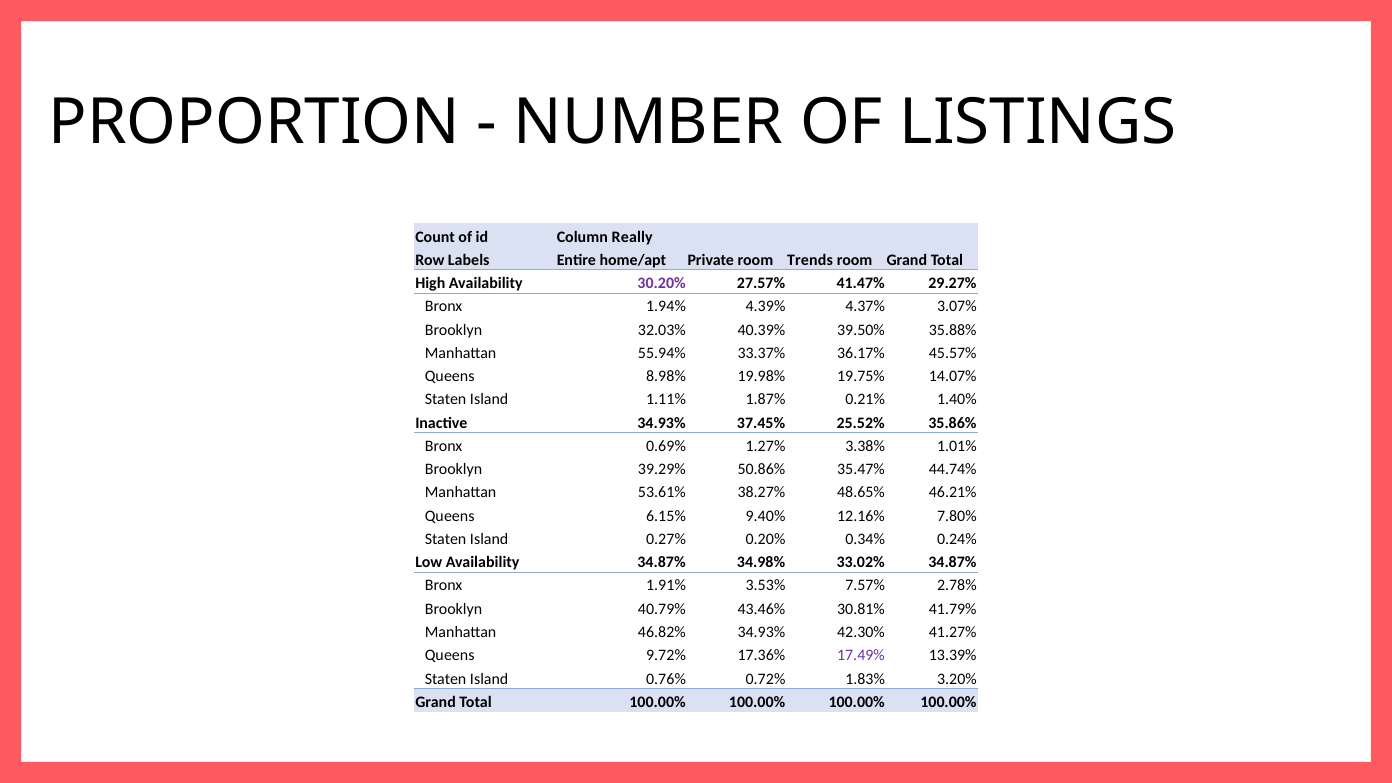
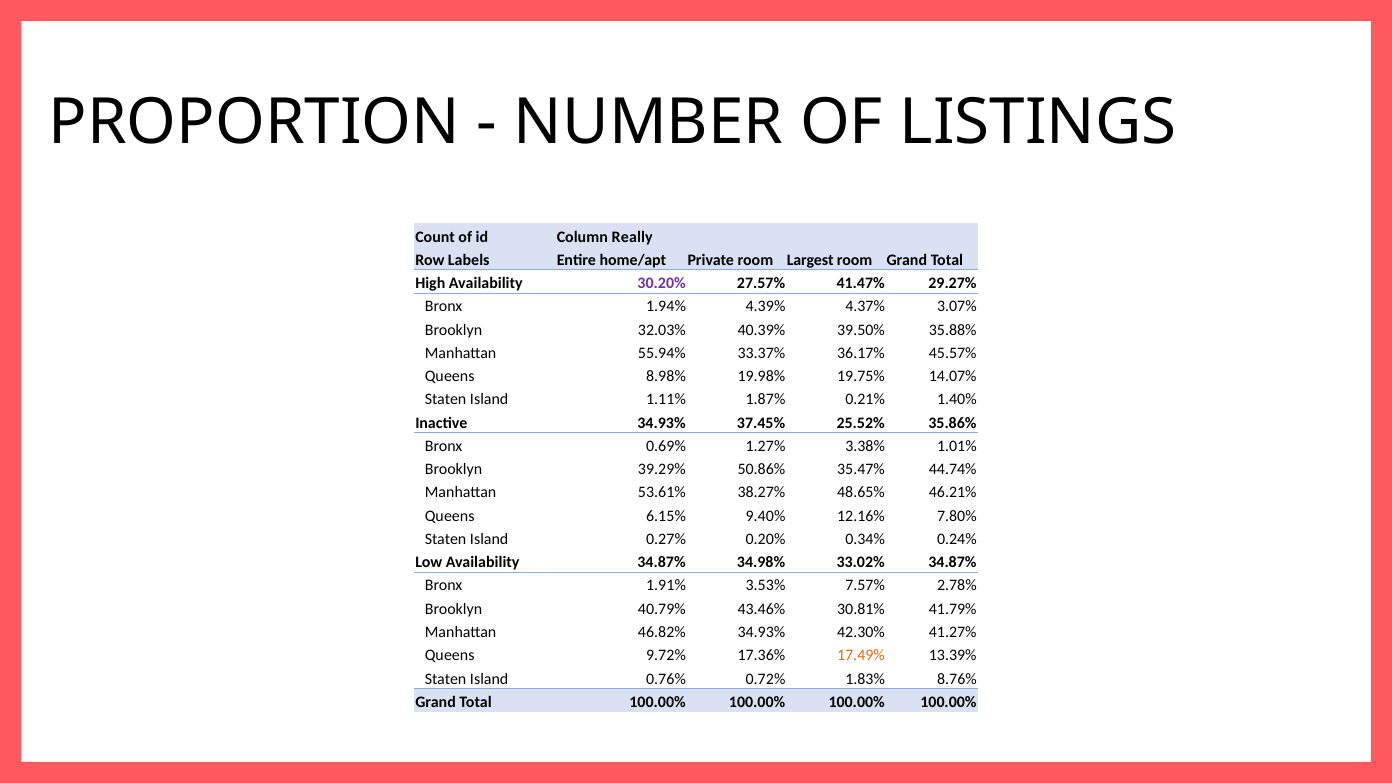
Trends: Trends -> Largest (810, 260)
17.49% colour: purple -> orange (861, 655)
3.20%: 3.20% -> 8.76% (957, 679)
